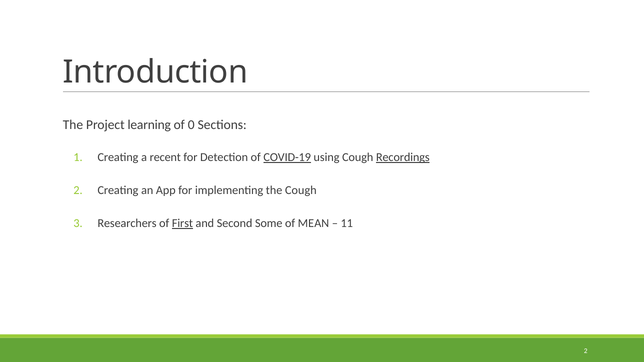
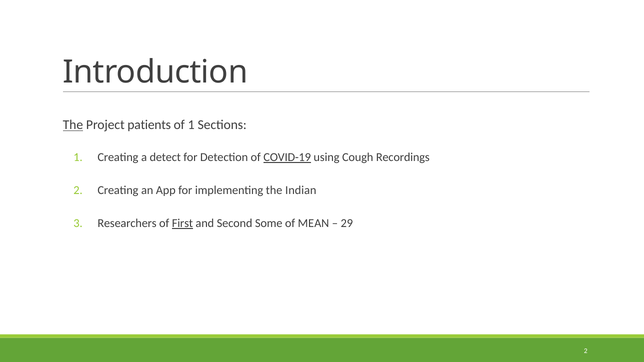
The underline: none -> present (73, 125)
learning: learning -> patients (149, 125)
of 0: 0 -> 1 (191, 125)
recent: recent -> detect (165, 157)
Recordings underline: present -> none (403, 157)
the Cough: Cough -> Indian (301, 190)
11: 11 -> 29 (347, 223)
